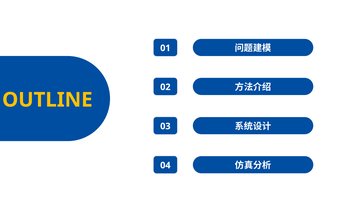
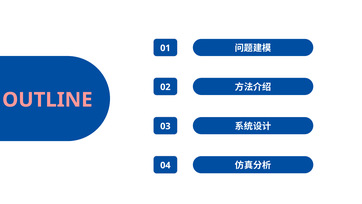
OUTLINE colour: yellow -> pink (47, 100)
